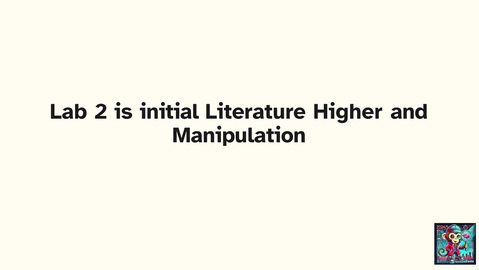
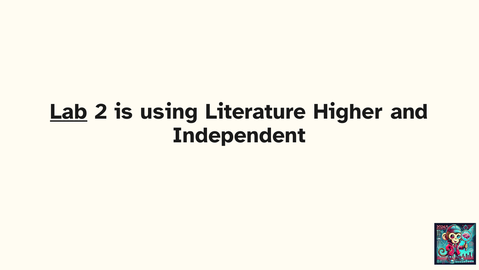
Lab underline: none -> present (69, 111)
initial: initial -> using (169, 111)
Manipulation: Manipulation -> Independent (239, 135)
